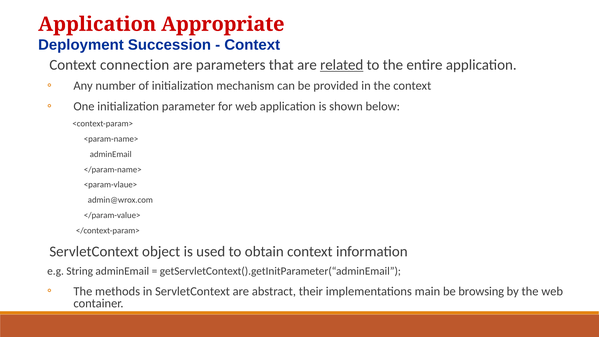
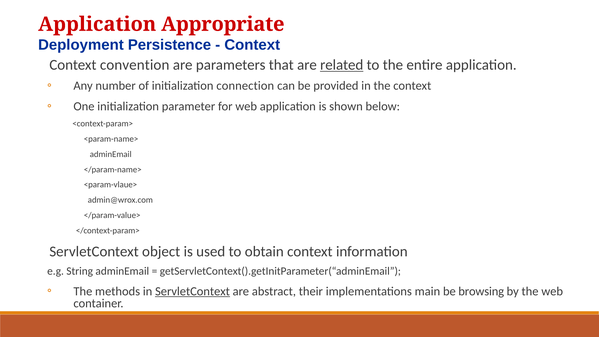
Succession: Succession -> Persistence (170, 45)
connection: connection -> convention (135, 65)
mechanism: mechanism -> connection (245, 86)
ServletContext underline: none -> present (192, 291)
